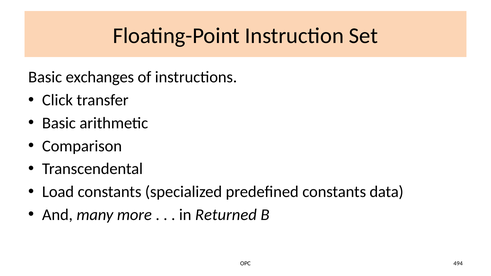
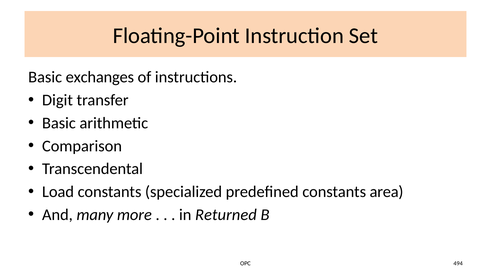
Click: Click -> Digit (57, 100)
data: data -> area (387, 192)
